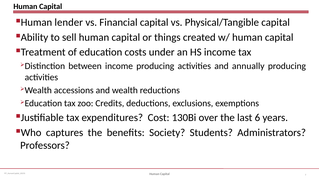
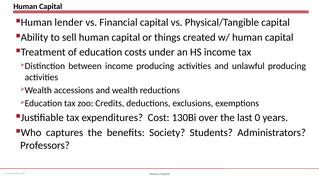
annually: annually -> unlawful (248, 66)
6: 6 -> 0 (257, 117)
